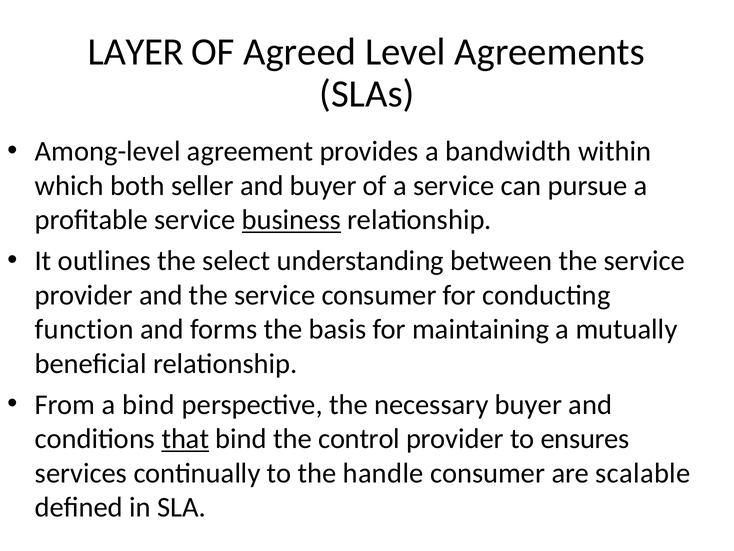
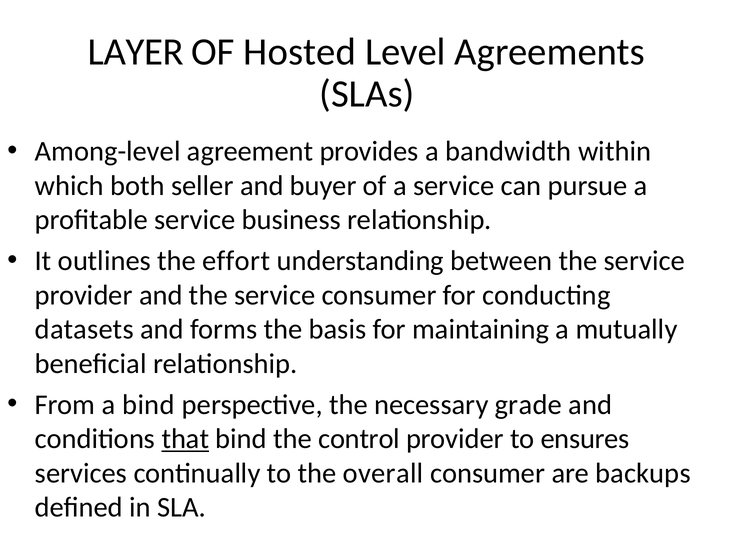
Agreed: Agreed -> Hosted (300, 52)
business underline: present -> none (291, 220)
select: select -> effort (236, 261)
function: function -> datasets (84, 329)
necessary buyer: buyer -> grade (528, 404)
handle: handle -> overall (383, 473)
scalable: scalable -> backups (643, 473)
